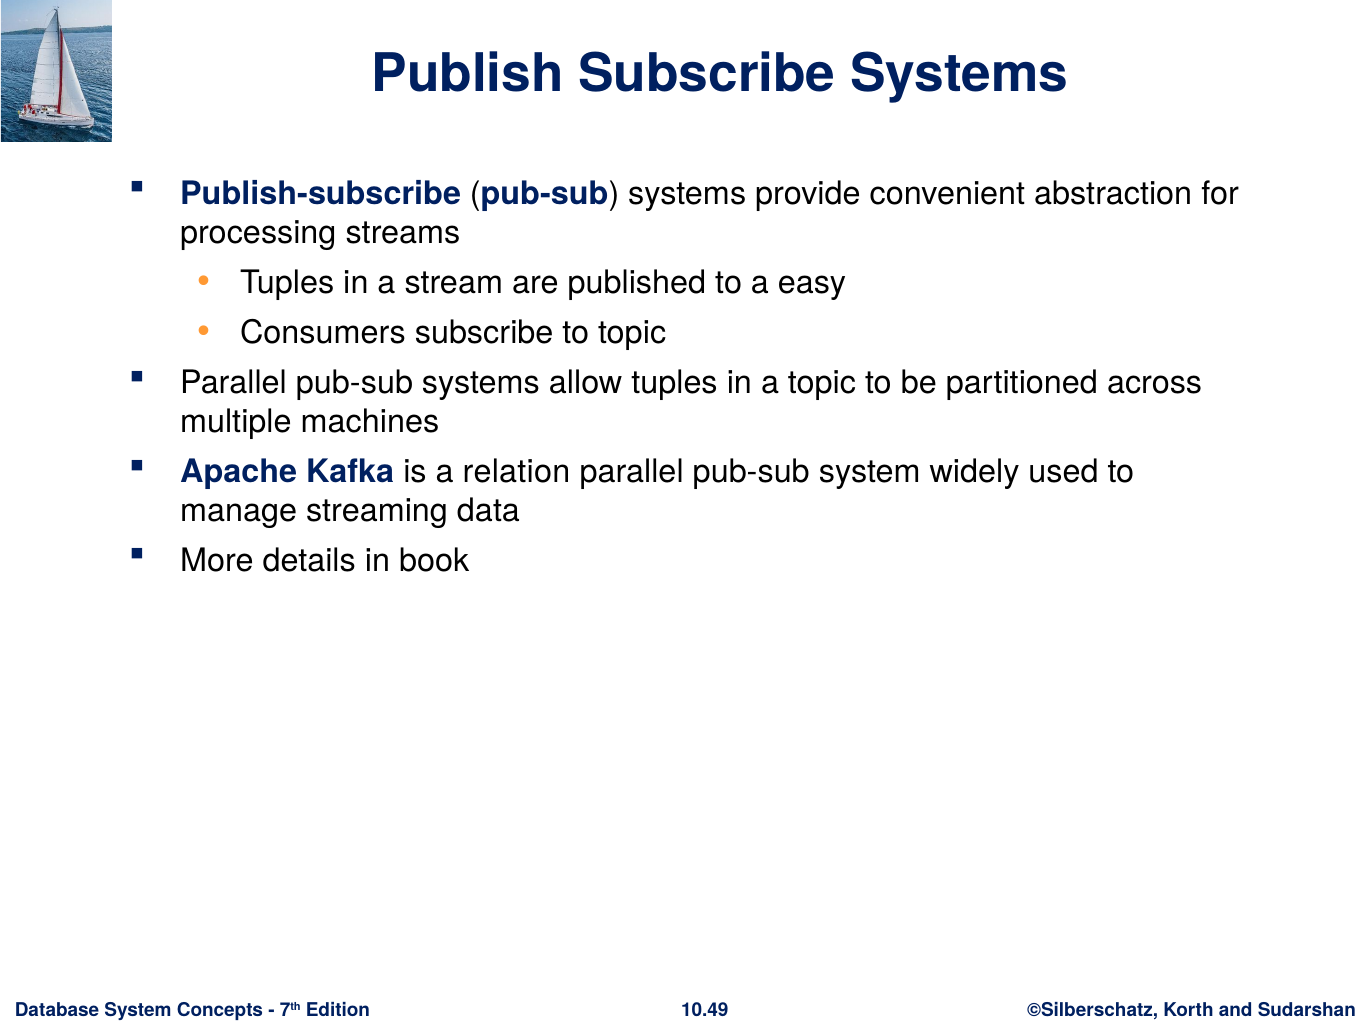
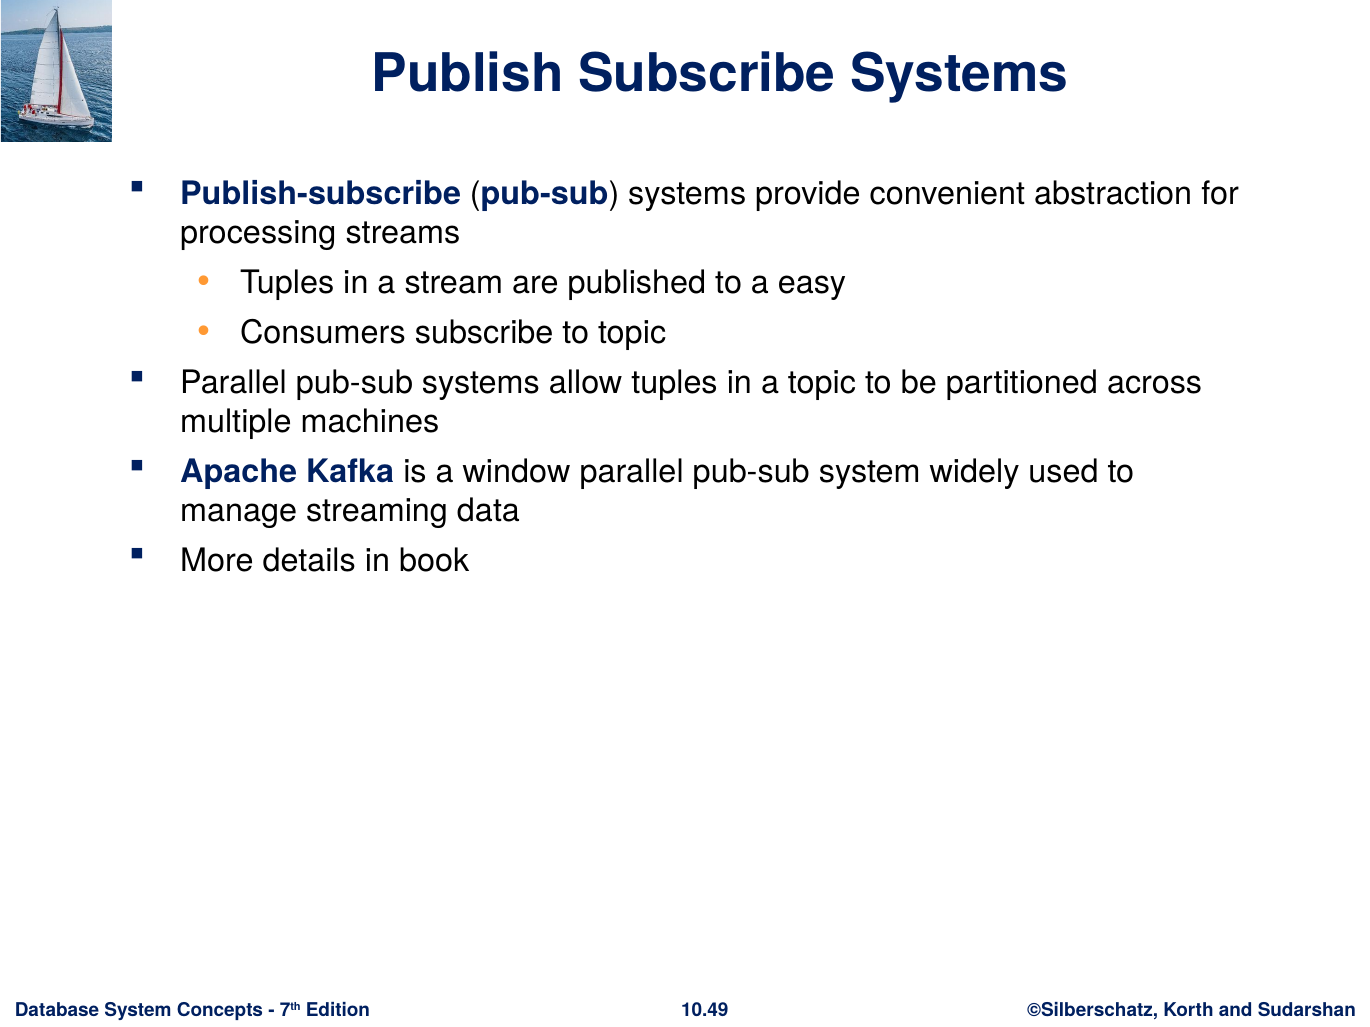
relation: relation -> window (517, 472)
